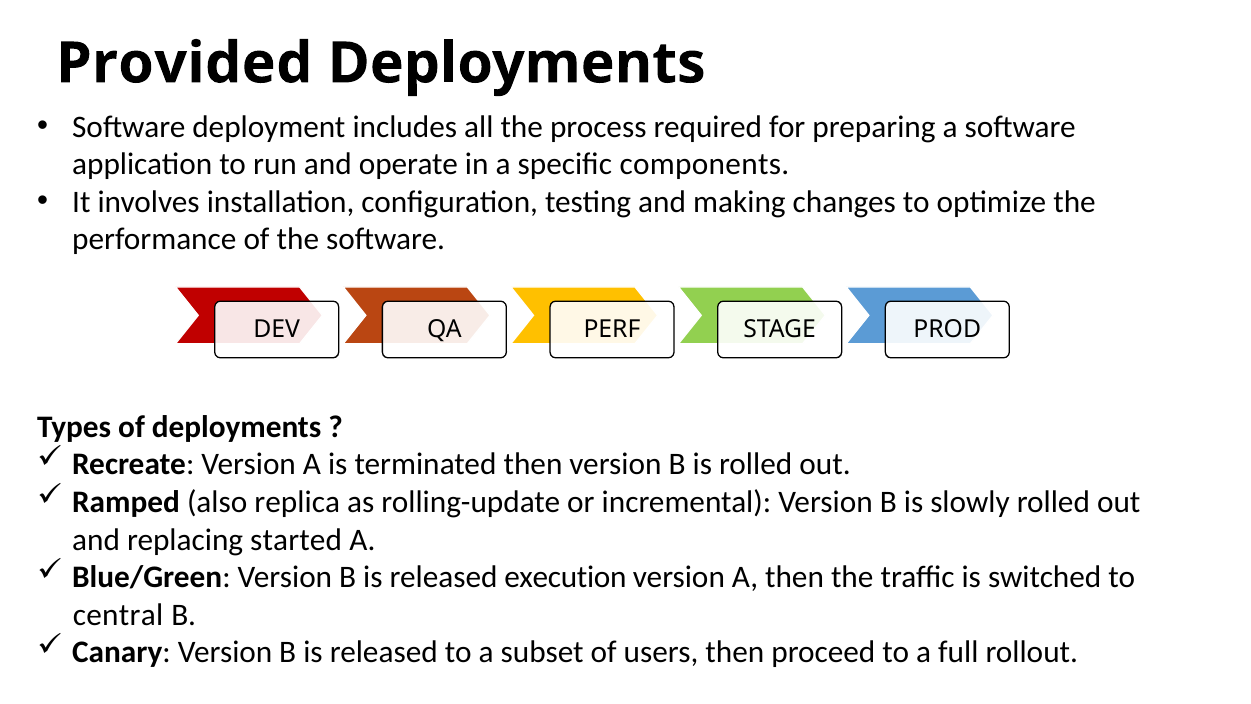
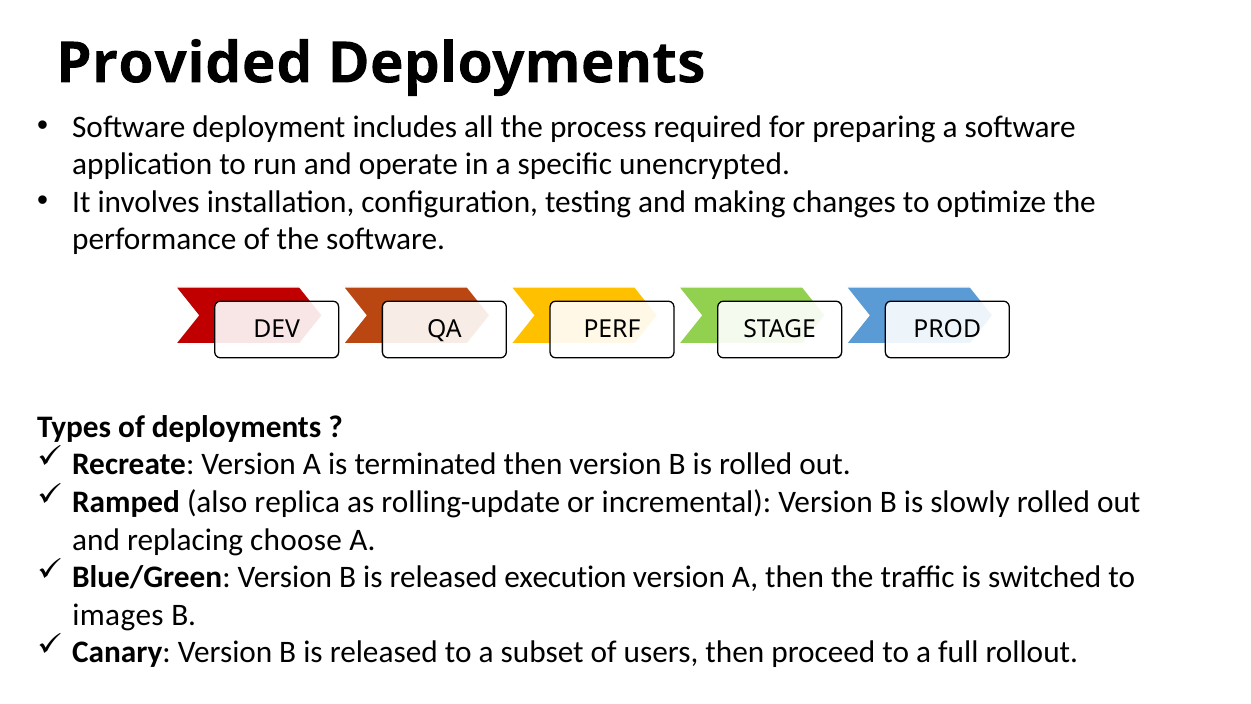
components: components -> unencrypted (705, 164)
started: started -> choose (296, 540)
central: central -> images (118, 615)
